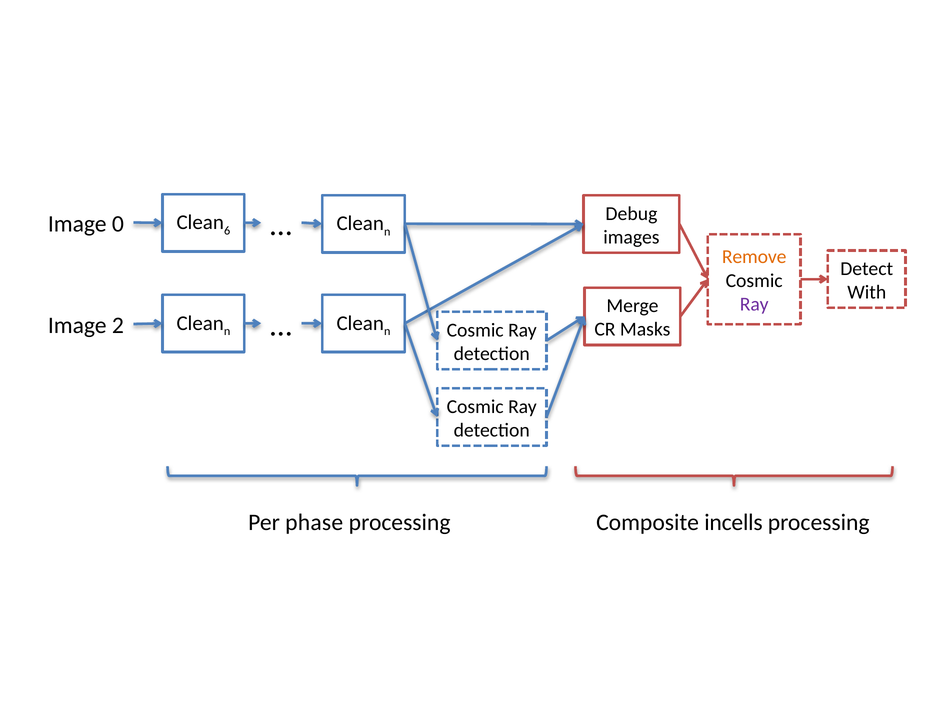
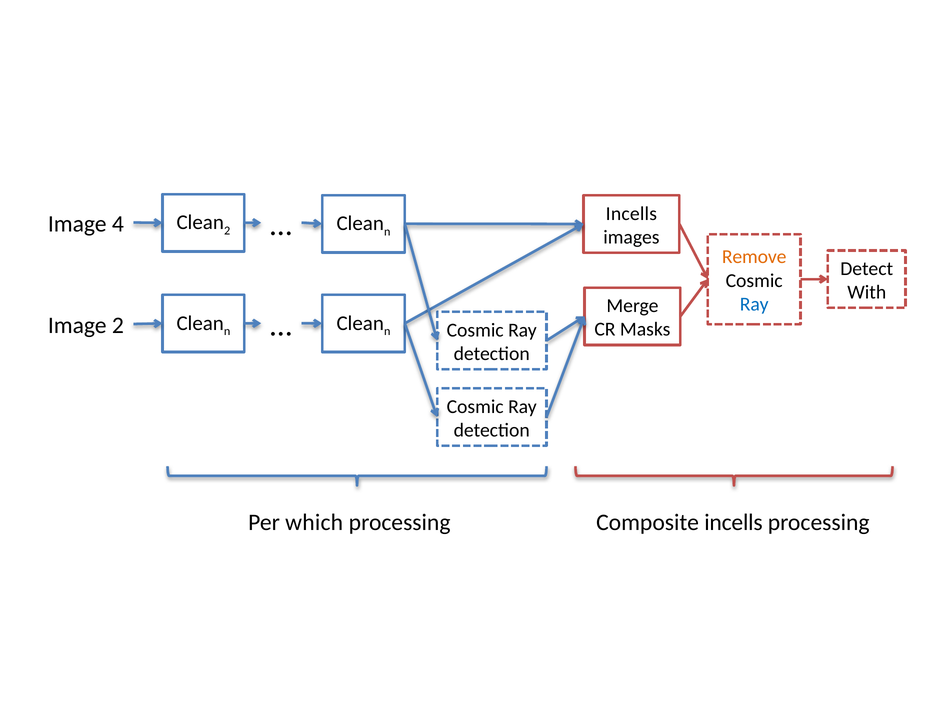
Debug: Debug -> Incells (631, 213)
6: 6 -> 2 (227, 231)
0: 0 -> 4 (118, 224)
Ray colour: purple -> blue (754, 304)
phase: phase -> which (314, 522)
